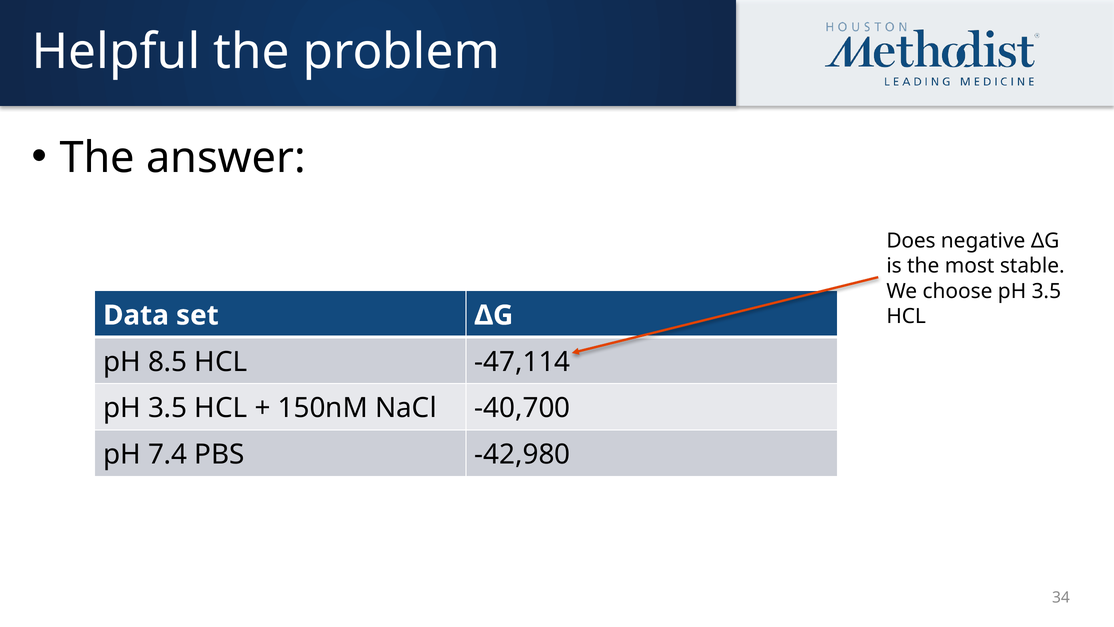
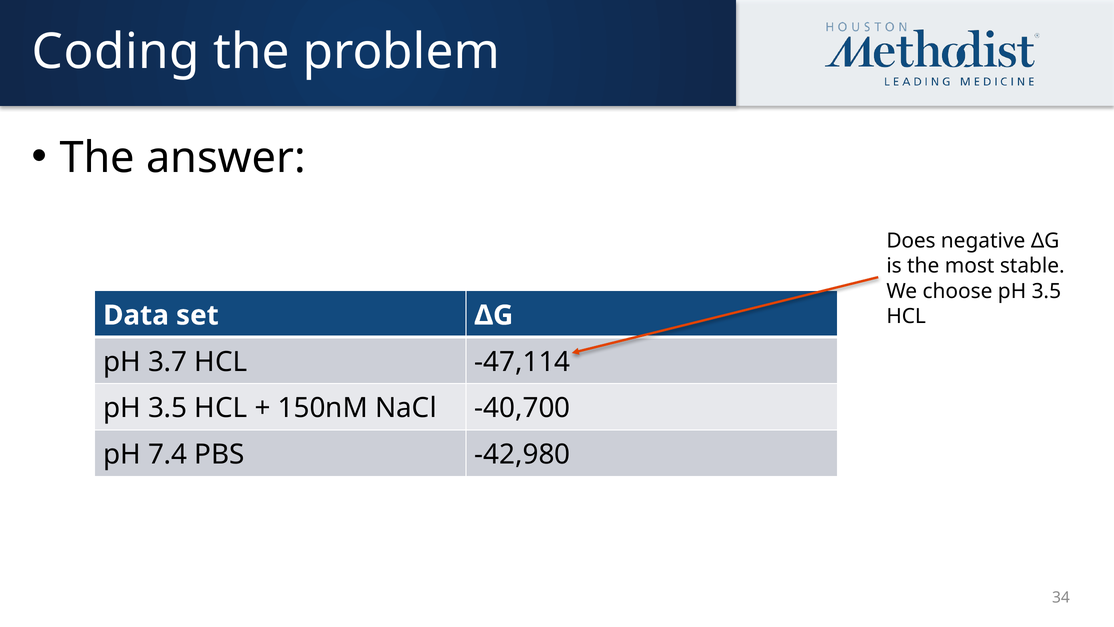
Helpful: Helpful -> Coding (116, 52)
8.5: 8.5 -> 3.7 (168, 362)
